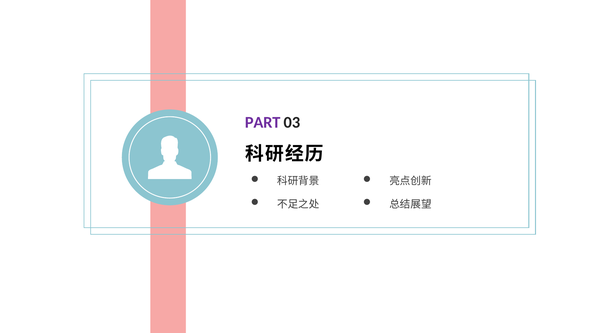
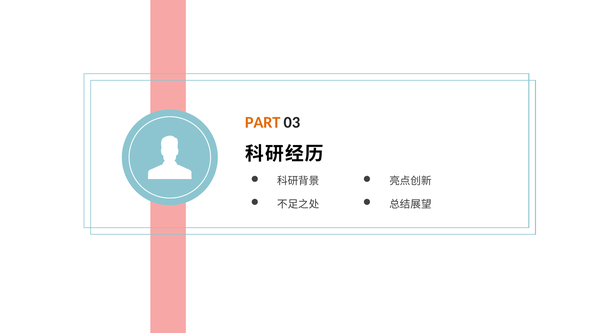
PART colour: purple -> orange (263, 123)
